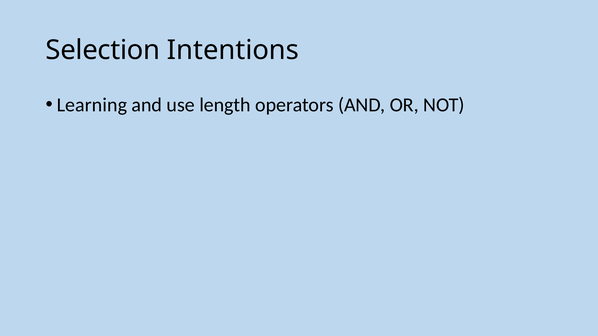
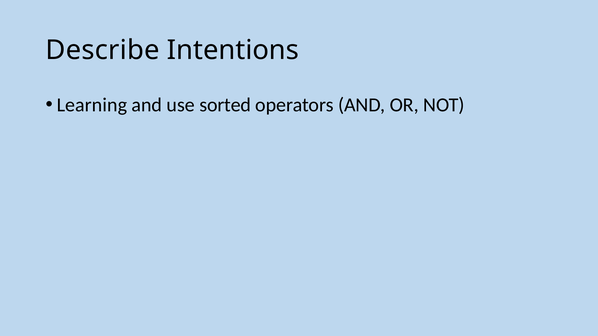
Selection: Selection -> Describe (103, 50)
length: length -> sorted (225, 105)
